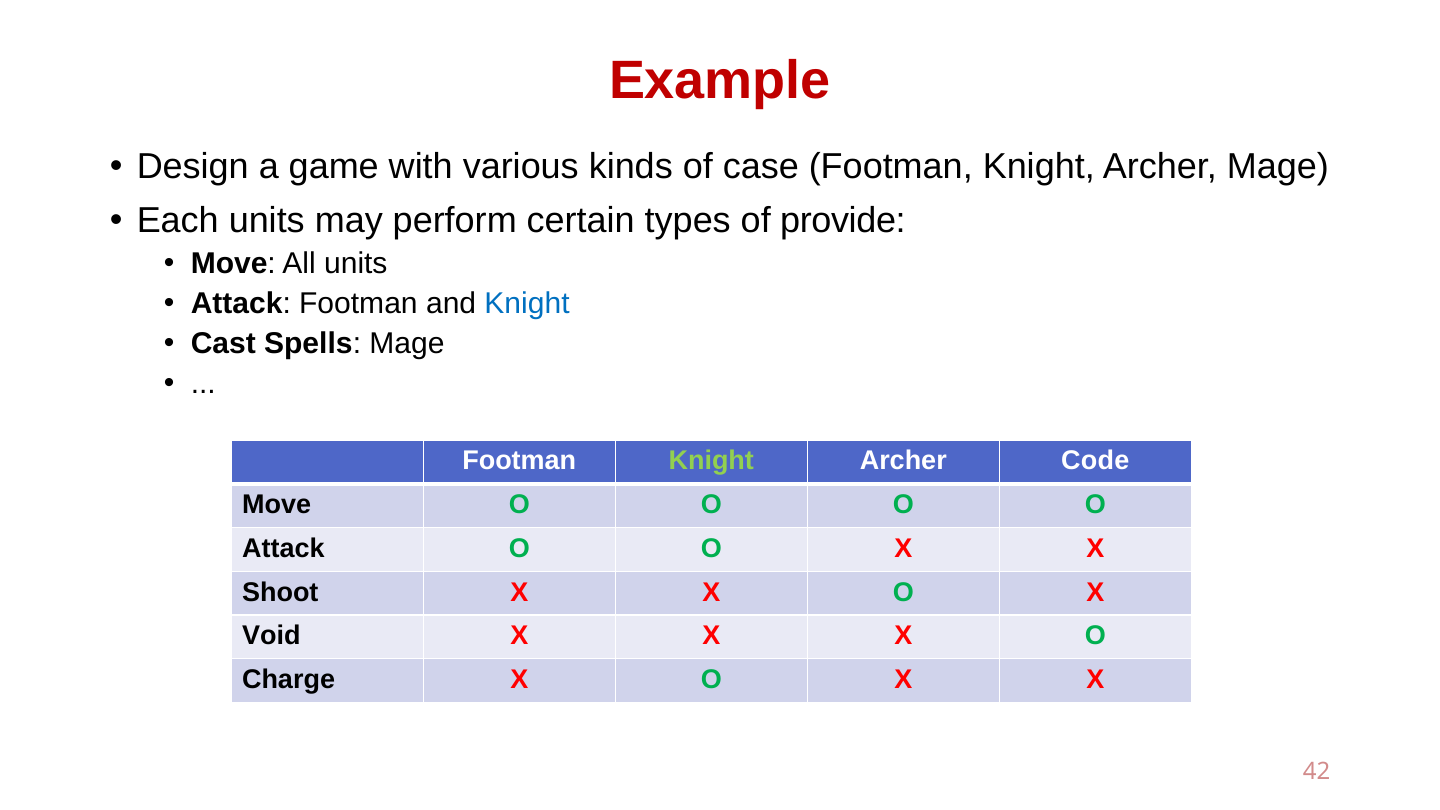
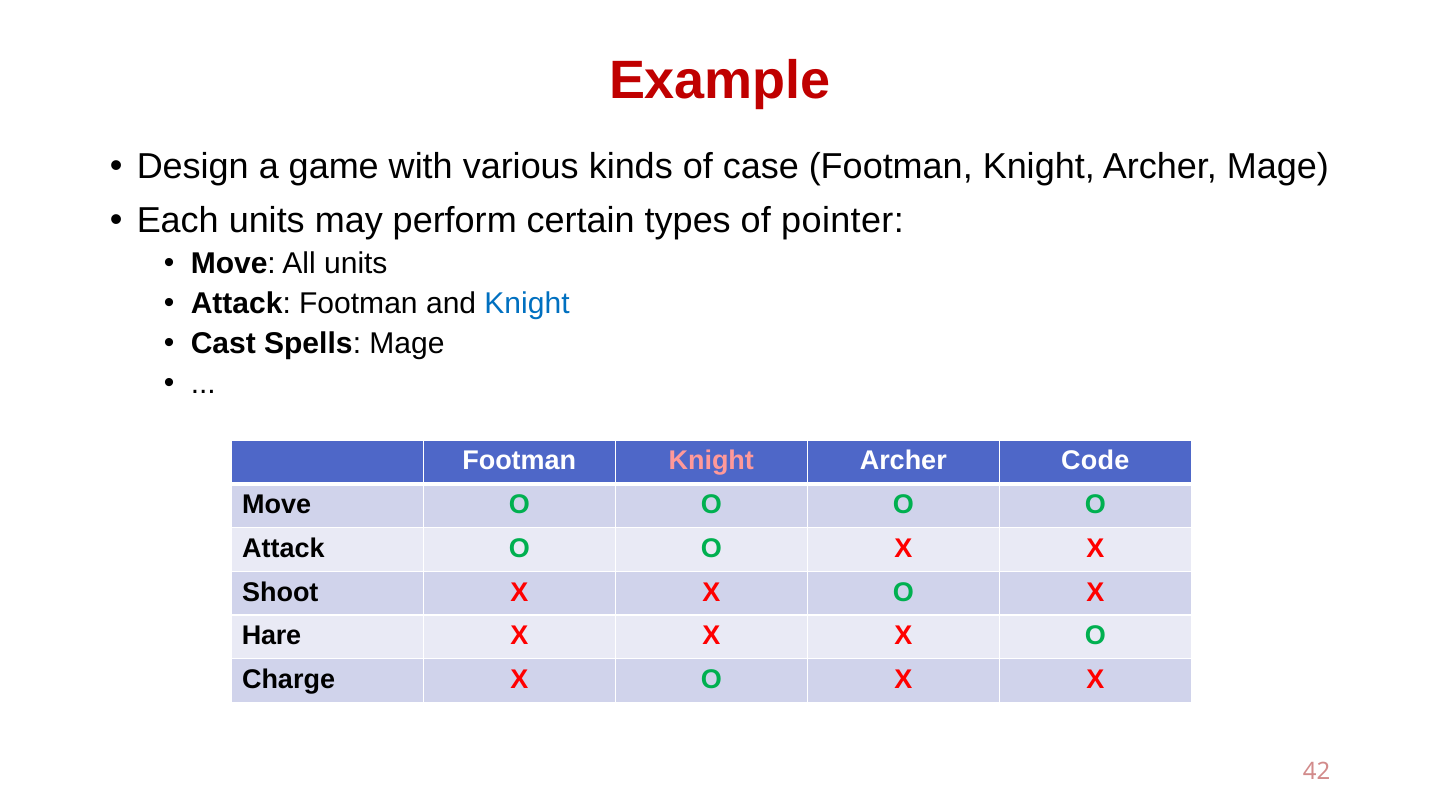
provide: provide -> pointer (843, 221)
Knight colour: light green -> pink (711, 461)
Void: Void -> Hare (272, 636)
